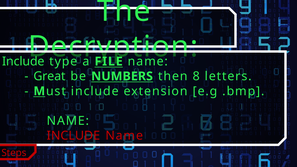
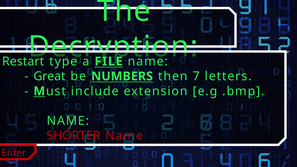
Include: Include -> Restart (23, 61)
8: 8 -> 7 (196, 76)
INCLUDE: INCLUDE -> SHORTER (74, 136)
Steps: Steps -> Enter (14, 153)
